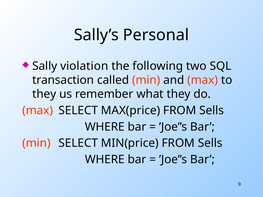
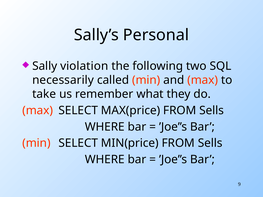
transaction: transaction -> necessarily (63, 80)
they: they -> take (44, 94)
